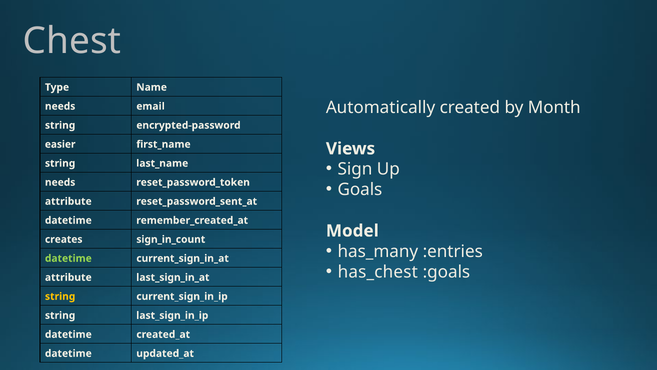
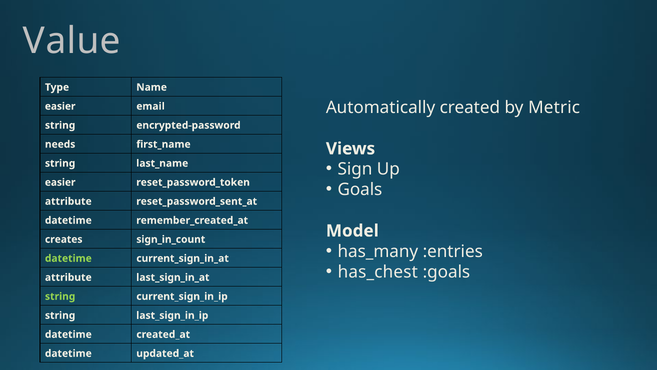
Chest: Chest -> Value (72, 41)
Month: Month -> Metric (554, 107)
needs: needs -> easier (60, 106)
easier: easier -> needs (60, 144)
needs: needs -> easier (60, 182)
string colour: yellow -> light green (60, 296)
